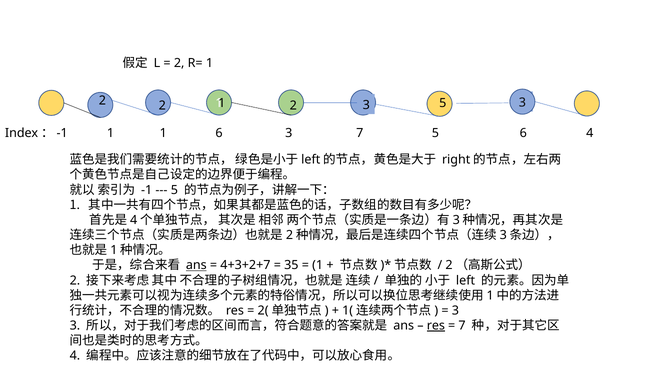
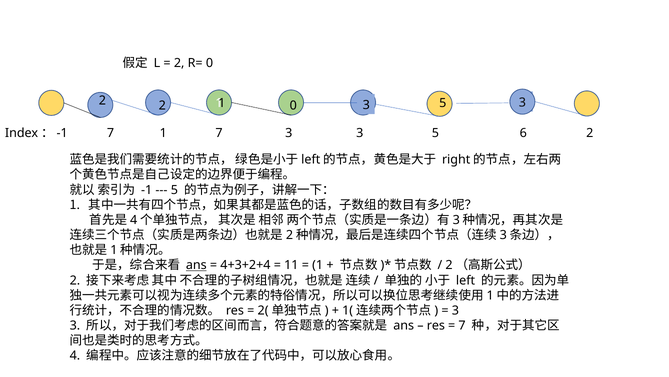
R= 1: 1 -> 0 (209, 63)
2: 2 -> 0 (293, 105)
Index：-1 1: 1 -> 7 (111, 133)
1 6: 6 -> 7 (219, 133)
7: 7 -> 3 (360, 133)
6 4: 4 -> 2 (590, 133)
4+3+2+7: 4+3+2+7 -> 4+3+2+4 (245, 265)
35: 35 -> 11 (291, 265)
res underline: present -> none (436, 325)
